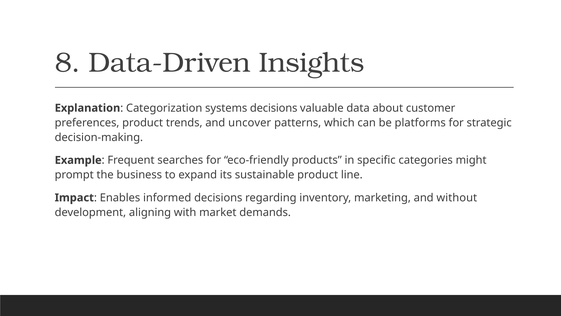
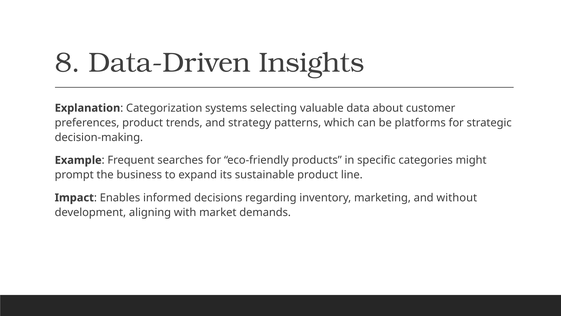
systems decisions: decisions -> selecting (274, 108)
uncover: uncover -> strategy (250, 123)
